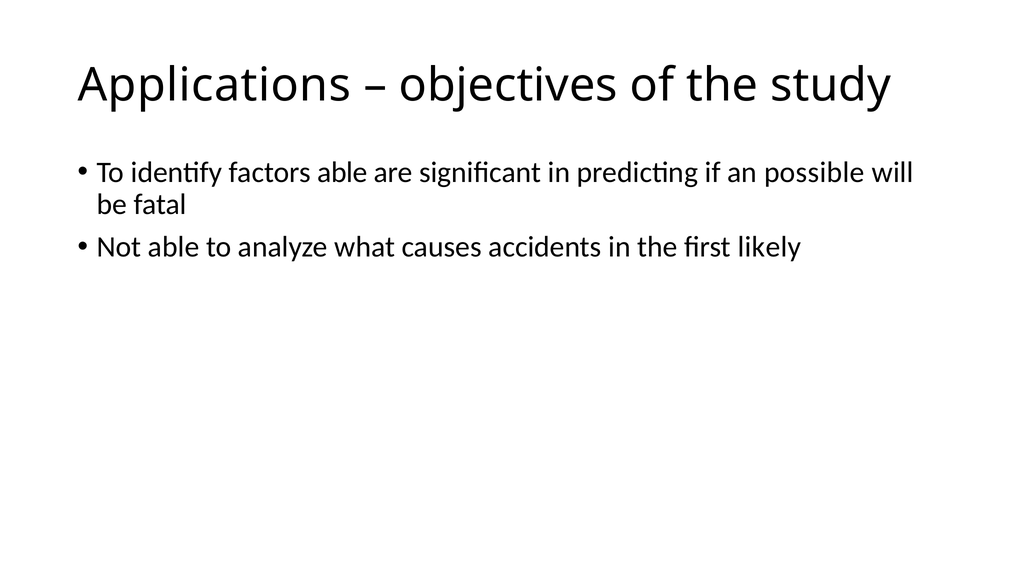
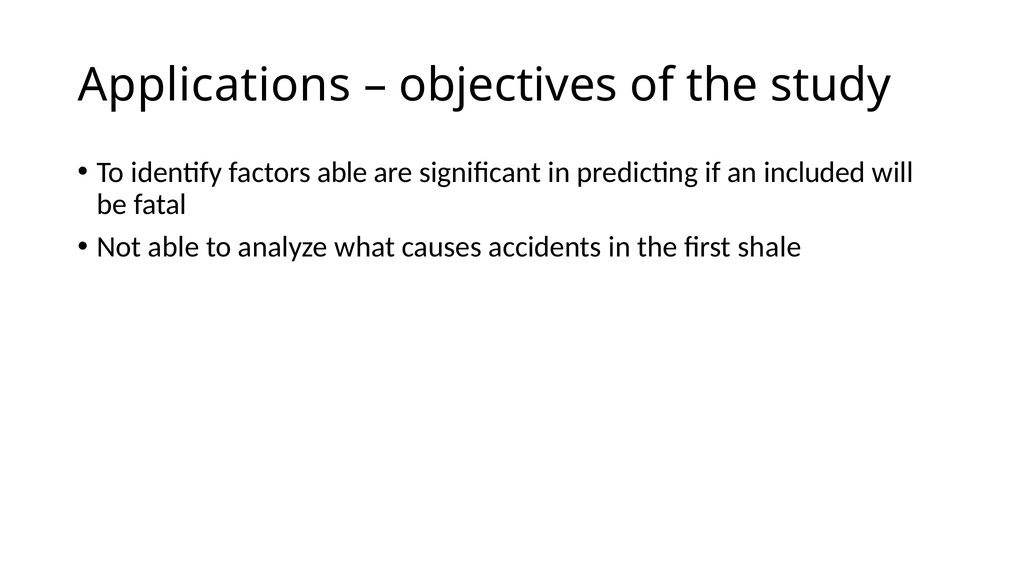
possible: possible -> included (815, 172)
likely: likely -> shale (769, 247)
